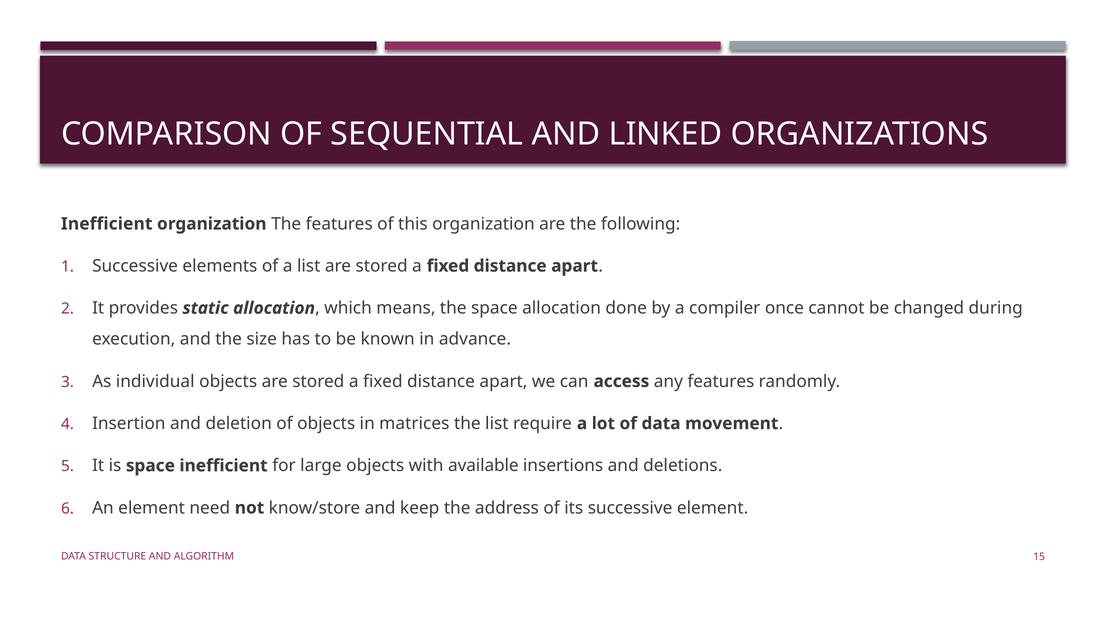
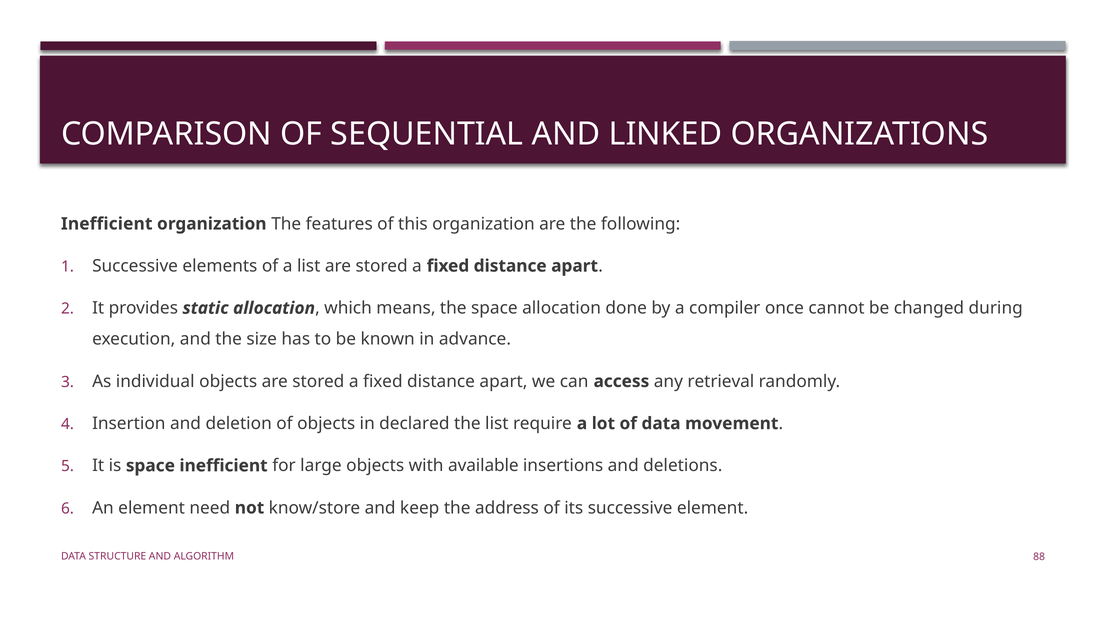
any features: features -> retrieval (721, 381)
matrices: matrices -> declared (414, 424)
15: 15 -> 88 (1039, 557)
